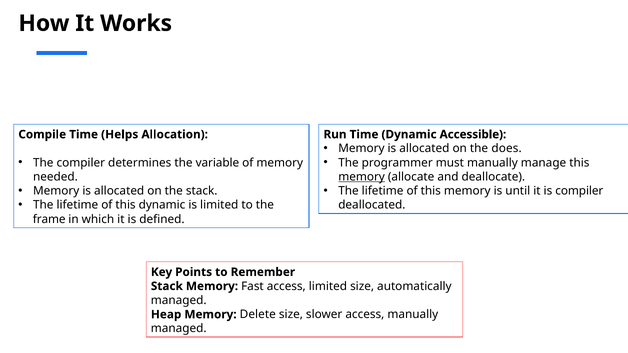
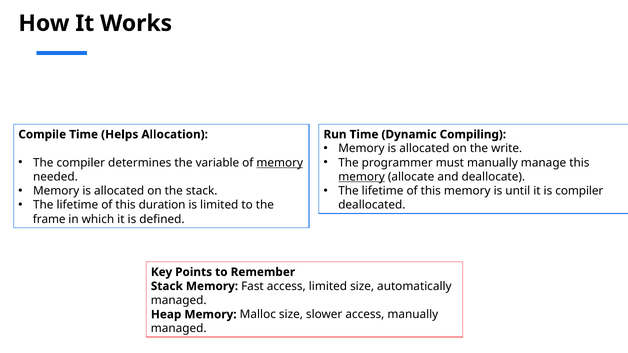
Accessible: Accessible -> Compiling (473, 135)
does: does -> write (507, 149)
memory underline: none -> present (280, 163)
this dynamic: dynamic -> duration (162, 205)
Delete: Delete -> Malloc (258, 315)
